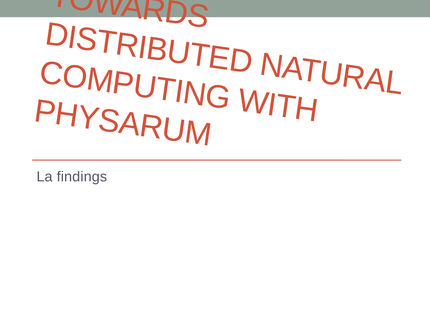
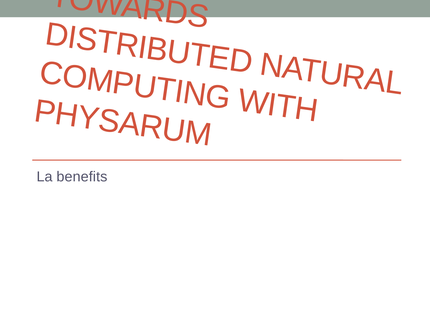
findings: findings -> benefits (82, 177)
